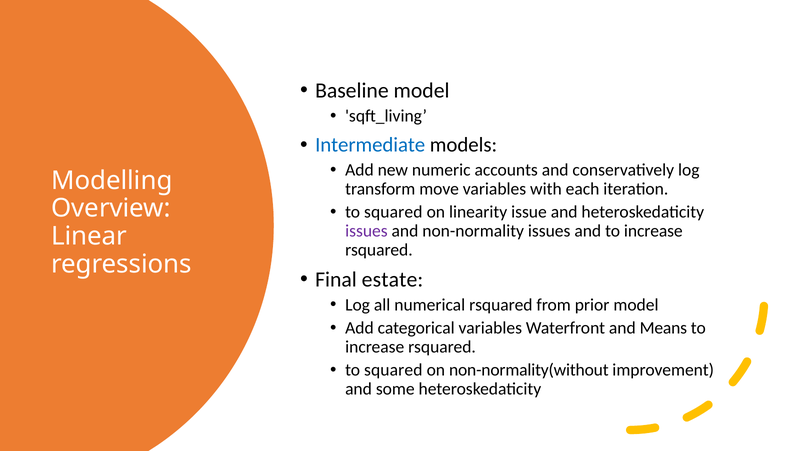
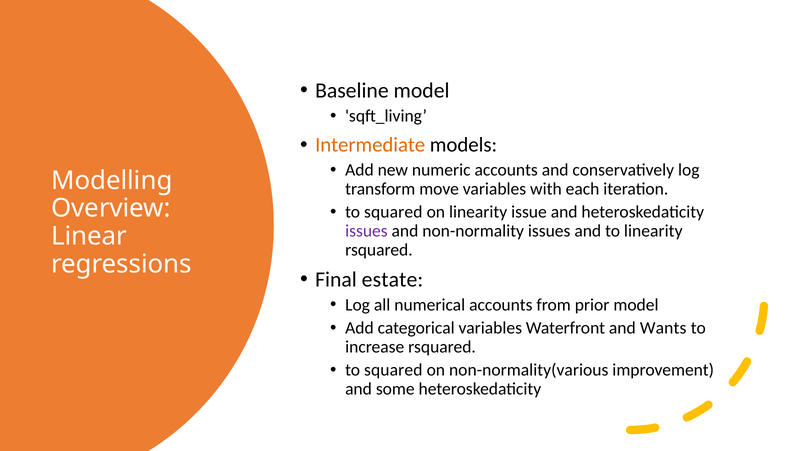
Intermediate colour: blue -> orange (370, 145)
and to increase: increase -> linearity (653, 231)
numerical rsquared: rsquared -> accounts (501, 305)
Means: Means -> Wants (663, 328)
non-normality(without: non-normality(without -> non-normality(various (529, 370)
